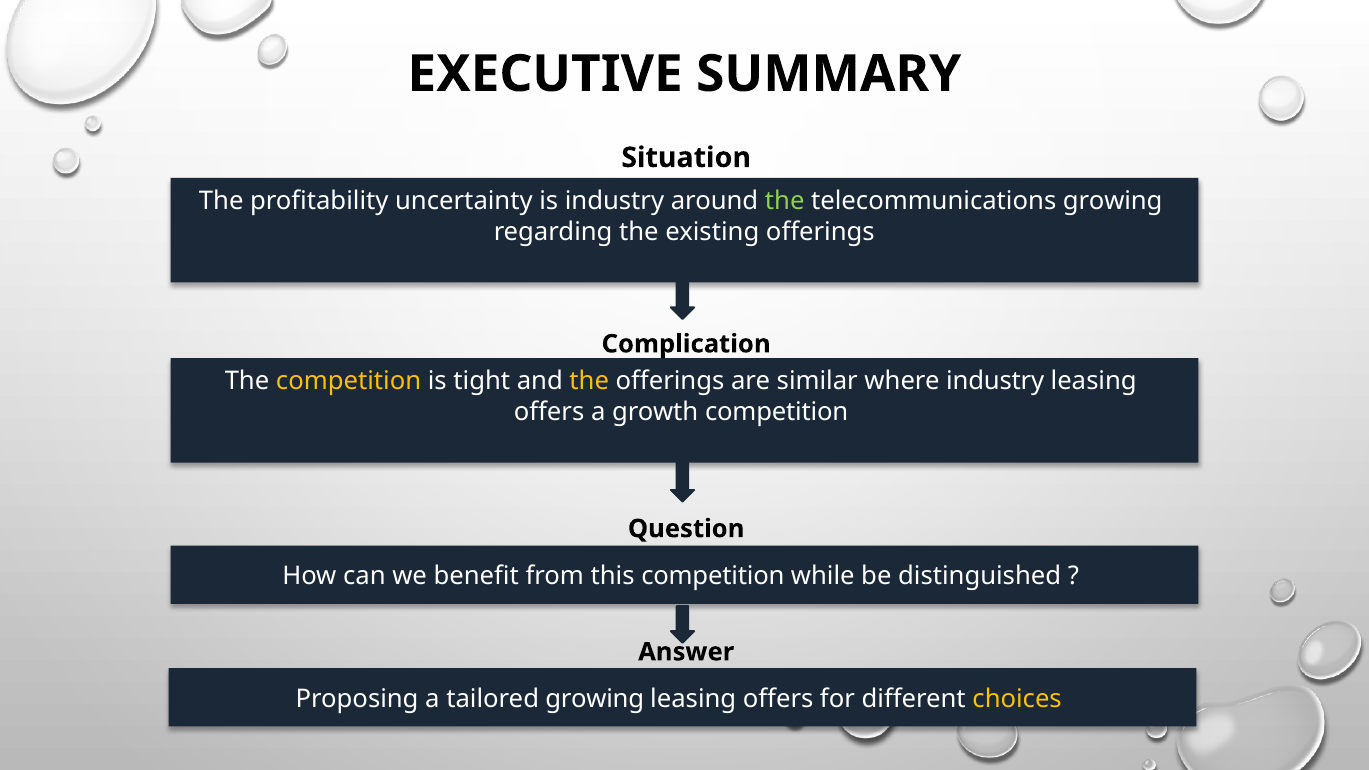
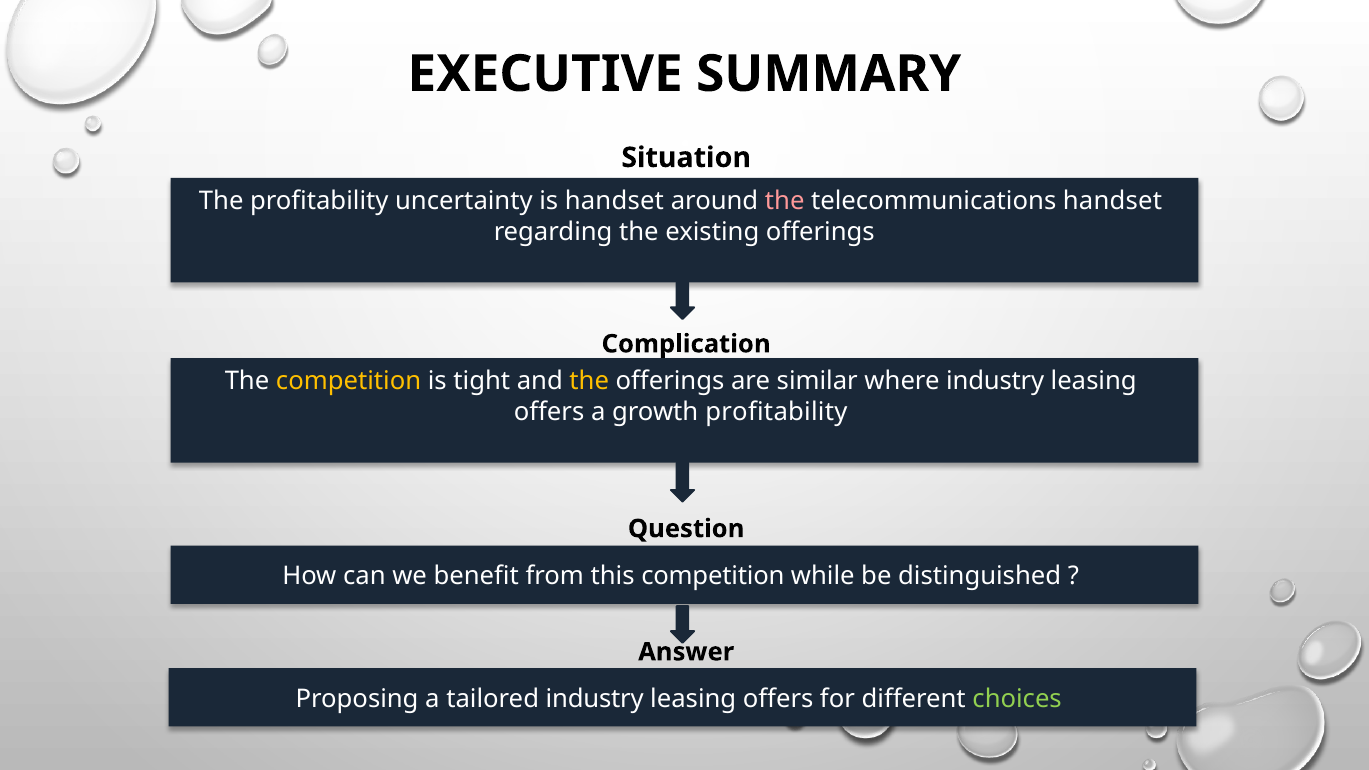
is industry: industry -> handset (614, 201)
the colour: light green -> pink (785, 201)
telecommunications growing: growing -> handset (1112, 201)
growth competition: competition -> profitability (776, 412)
tailored growing: growing -> industry (595, 699)
choices colour: yellow -> light green (1017, 699)
